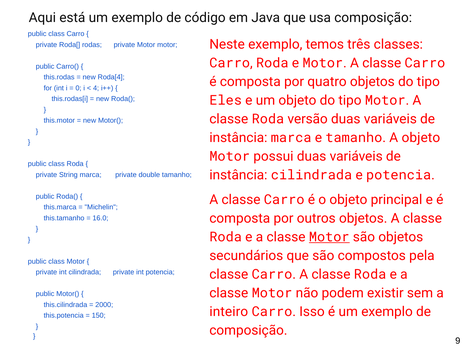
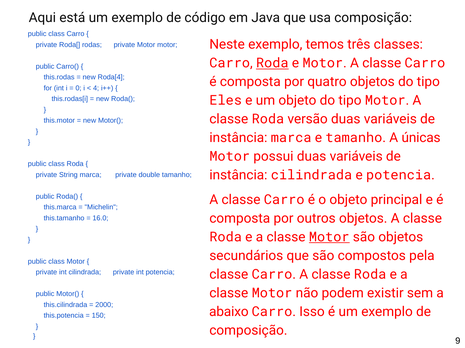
Roda underline: none -> present (272, 63)
A objeto: objeto -> únicas (421, 138)
inteiro: inteiro -> abaixo (229, 312)
